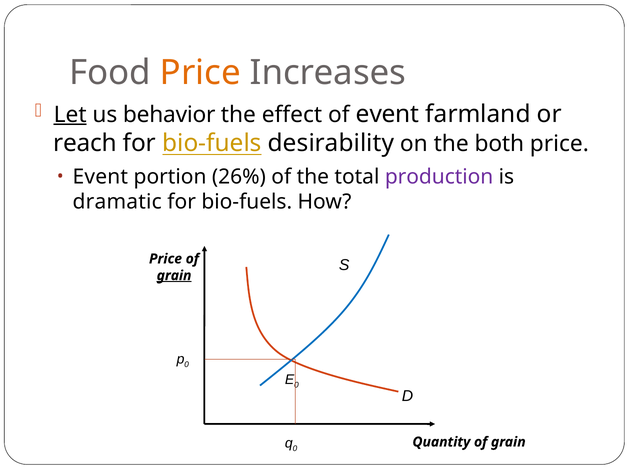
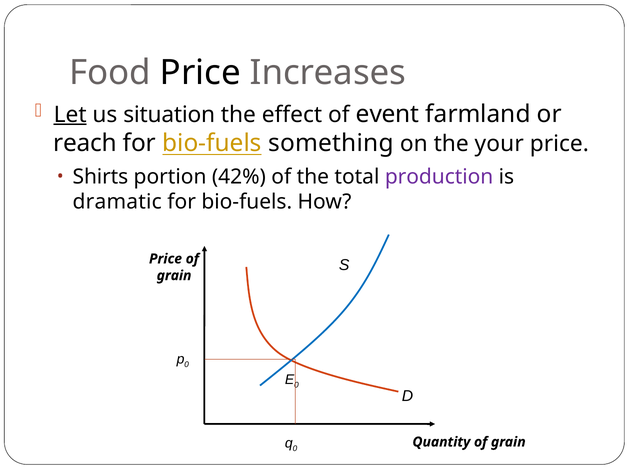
Price colour: orange -> black (200, 73)
behavior: behavior -> situation (169, 115)
desirability: desirability -> something (331, 144)
both: both -> your (499, 144)
Event: Event -> Shirts (100, 177)
26%: 26% -> 42% (239, 177)
grain underline: present -> none (174, 276)
